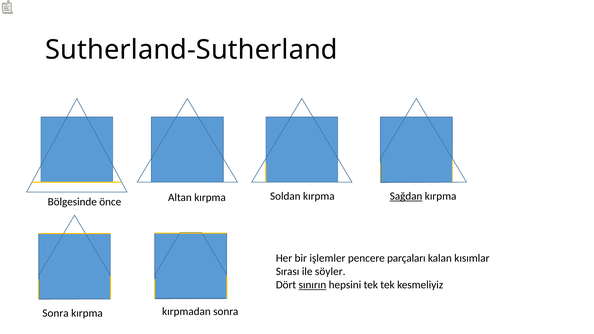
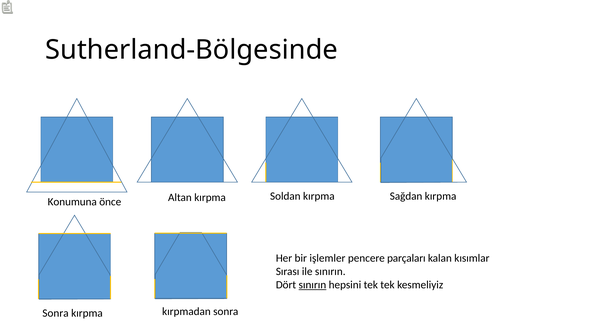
Sutherland-Sutherland: Sutherland-Sutherland -> Sutherland-Bölgesinde (192, 50)
Sağdan underline: present -> none (406, 196)
Bölgesinde: Bölgesinde -> Konumuna (72, 202)
ile söyler: söyler -> sınırın (330, 272)
